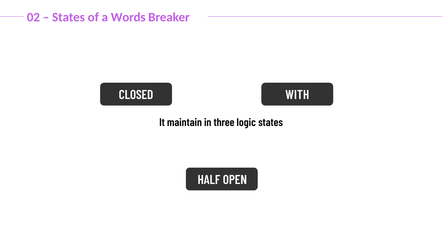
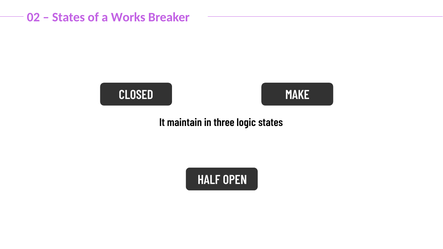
Words: Words -> Works (128, 17)
WITH: WITH -> MAKE (297, 95)
